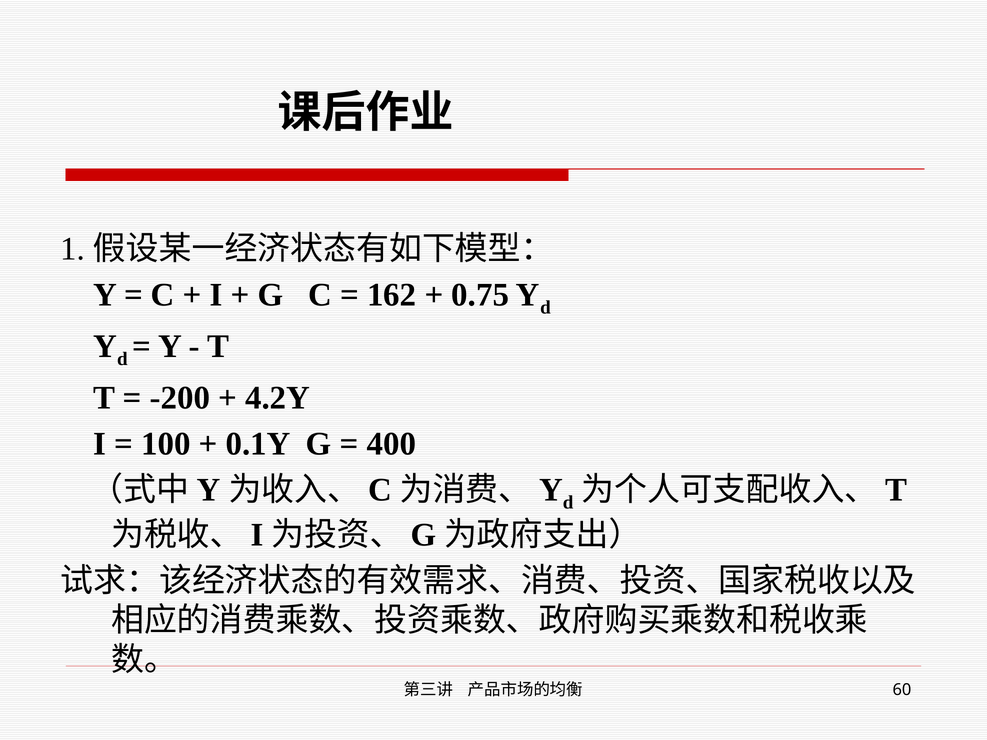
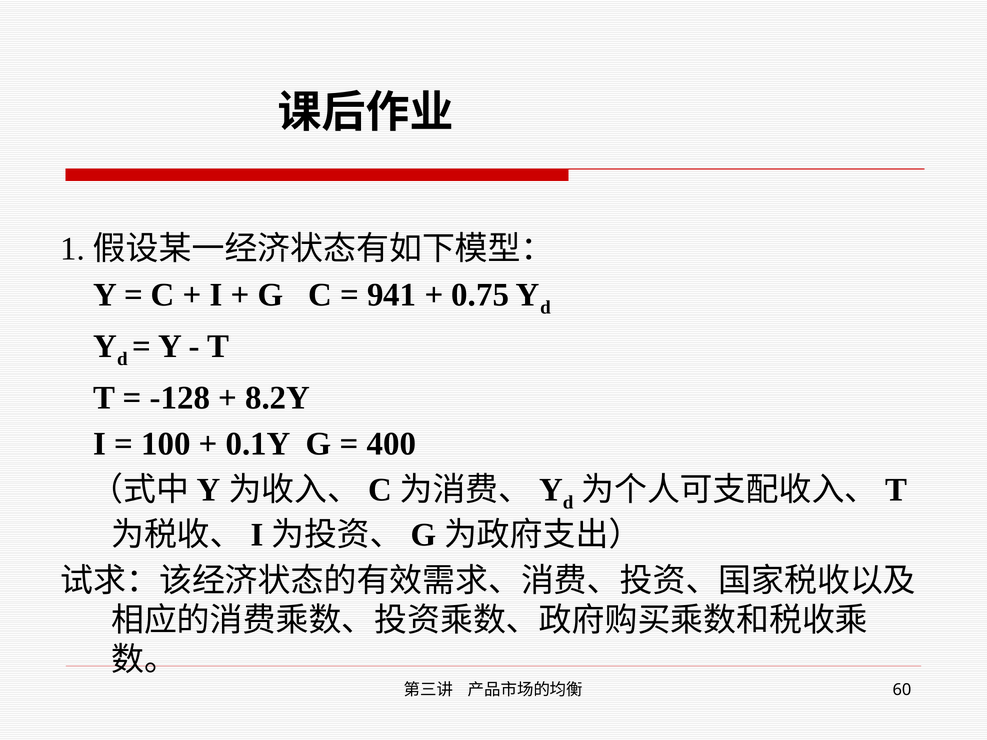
162: 162 -> 941 (392, 295)
-200: -200 -> -128 (180, 398)
4.2Y: 4.2Y -> 8.2Y (278, 398)
